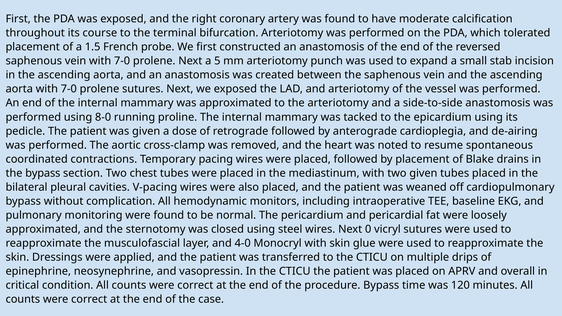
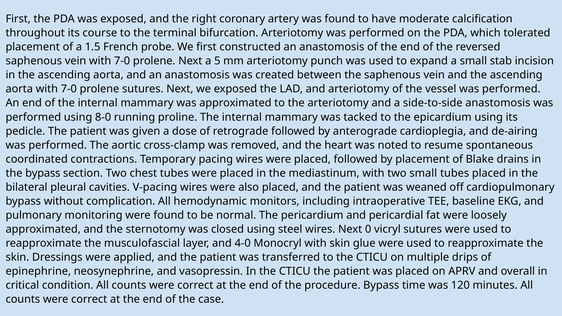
two given: given -> small (423, 173)
